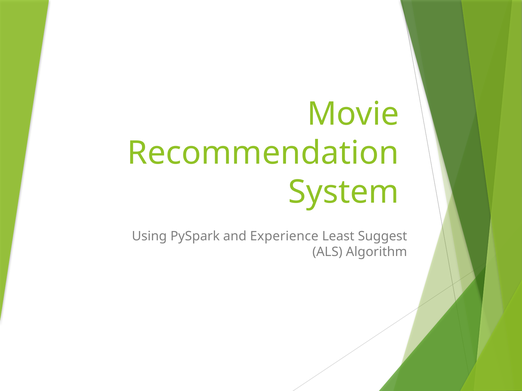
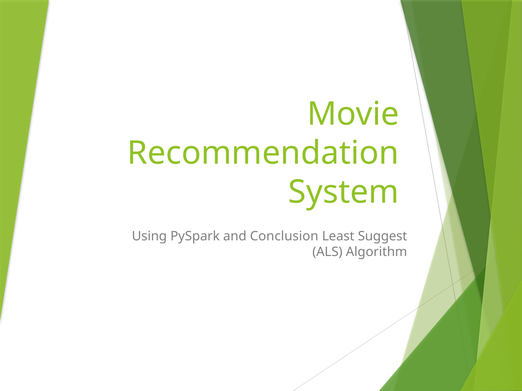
Experience: Experience -> Conclusion (284, 237)
